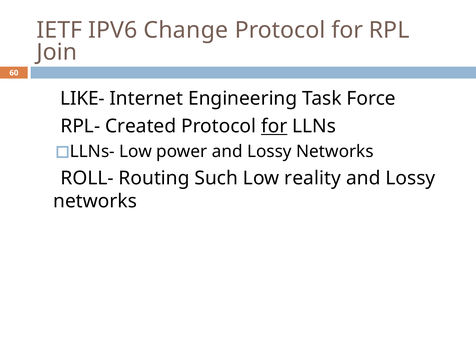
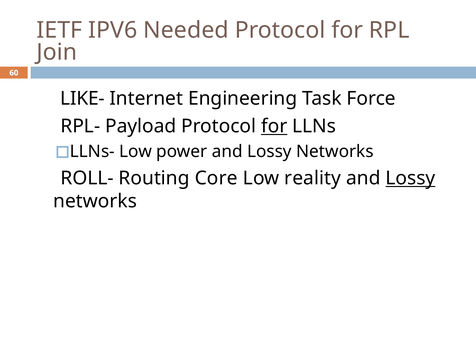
Change: Change -> Needed (186, 30)
Created: Created -> Payload (141, 126)
Such: Such -> Core (216, 178)
Lossy underline: none -> present (410, 178)
